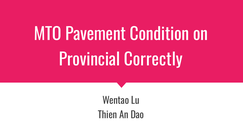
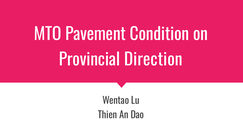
Correctly: Correctly -> Direction (153, 60)
